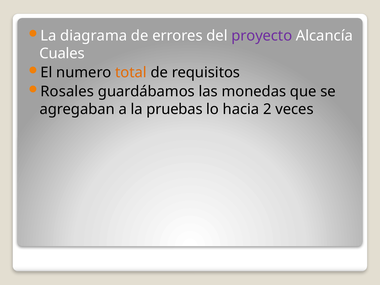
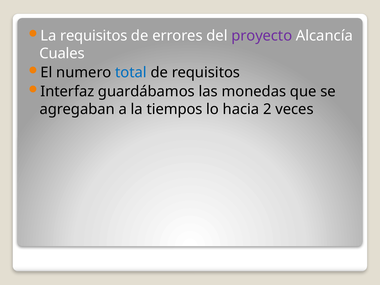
La diagrama: diagrama -> requisitos (94, 36)
total colour: orange -> blue (131, 73)
Rosales: Rosales -> Interfaz (67, 92)
pruebas: pruebas -> tiempos (175, 109)
